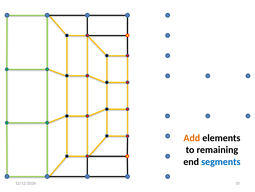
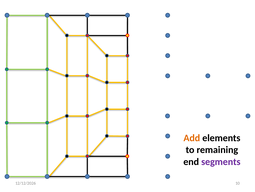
segments colour: blue -> purple (221, 161)
